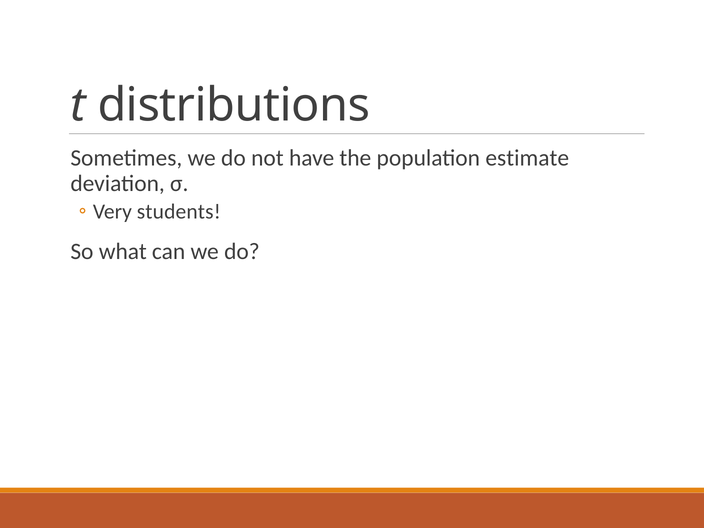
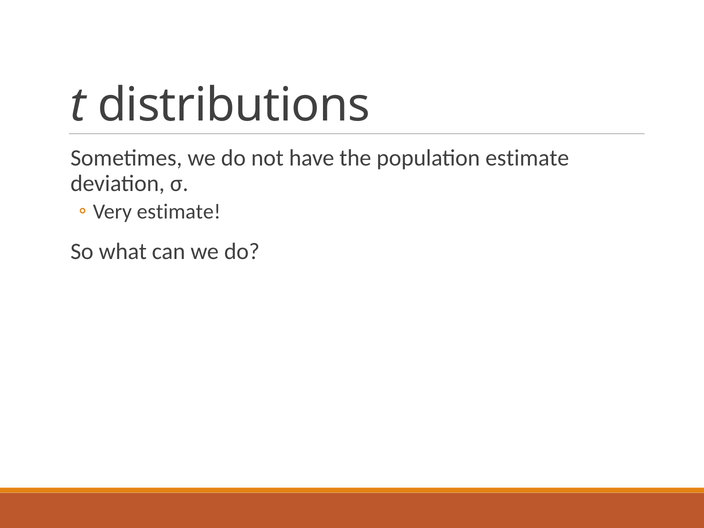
Very students: students -> estimate (179, 212)
